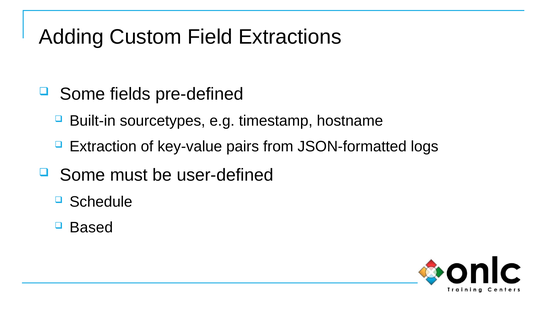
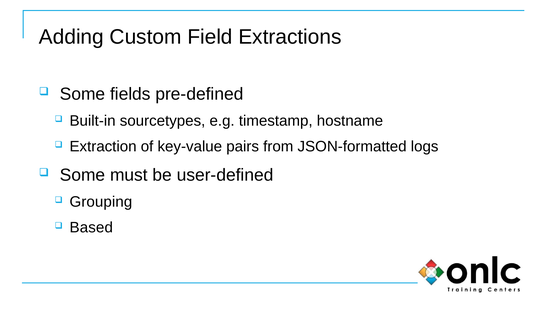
Schedule: Schedule -> Grouping (101, 202)
